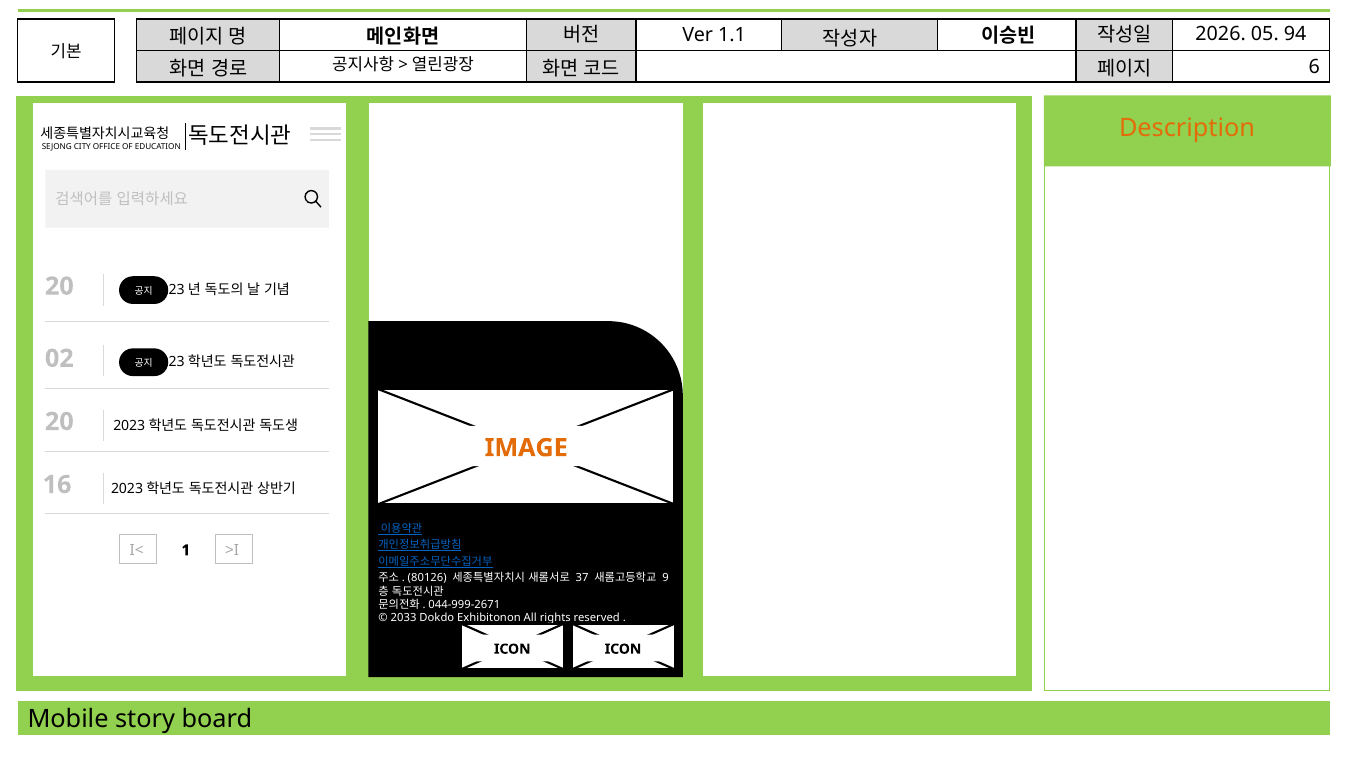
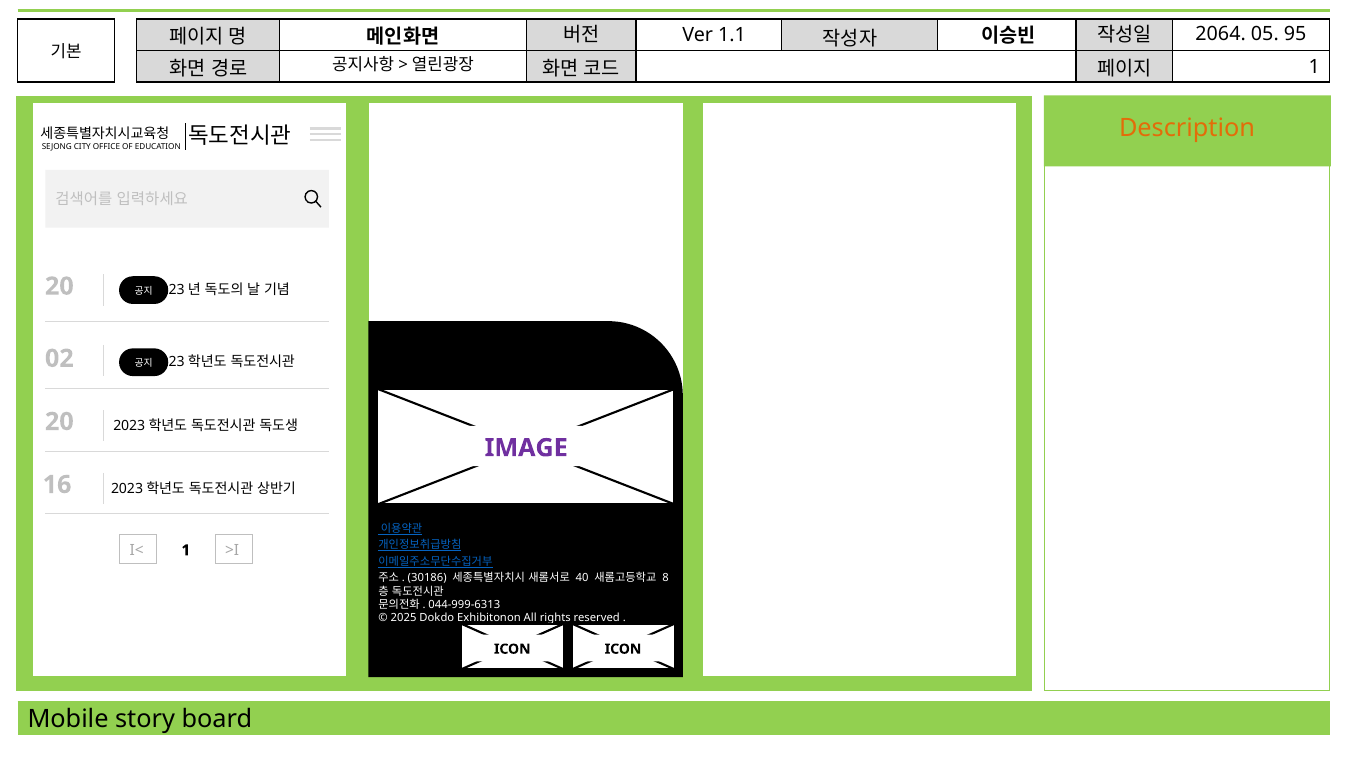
2026: 2026 -> 2064 (1221, 34)
94: 94 -> 95 (1295, 34)
6: 6 -> 1 (1314, 67)
IMAGE colour: orange -> purple (526, 448)
80126: 80126 -> 30186 (427, 578)
37: 37 -> 40 (582, 578)
9: 9 -> 8 (666, 578)
044-999-2671: 044-999-2671 -> 044-999-6313 (464, 605)
2033: 2033 -> 2025 (404, 619)
